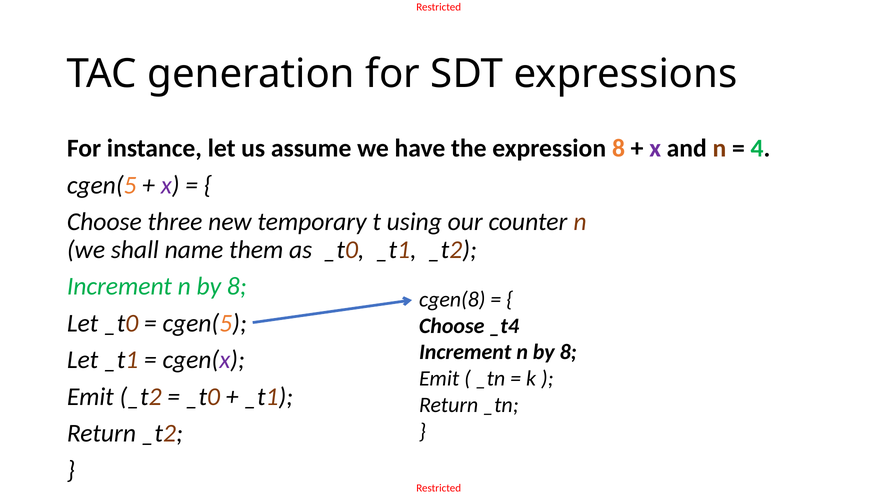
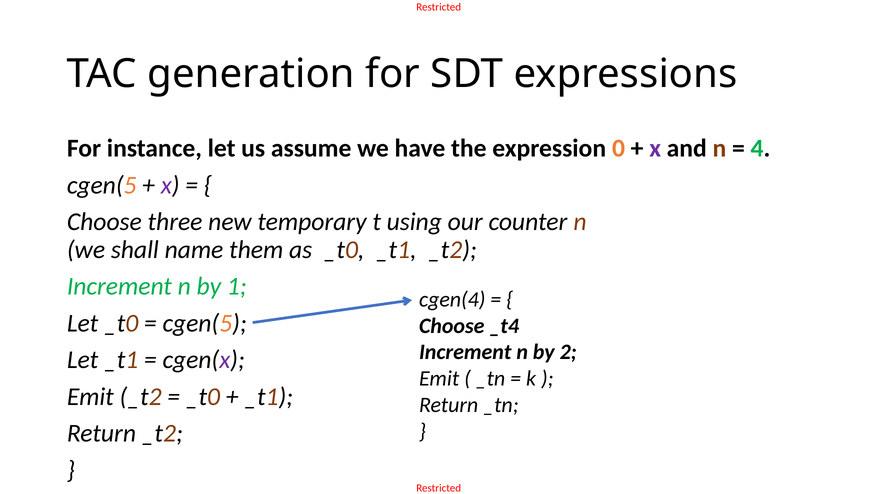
expression 8: 8 -> 0 (619, 148)
8: 8 -> 1 (237, 286)
cgen(8: cgen(8 -> cgen(4 (452, 299)
8: 8 -> 2 (568, 352)
